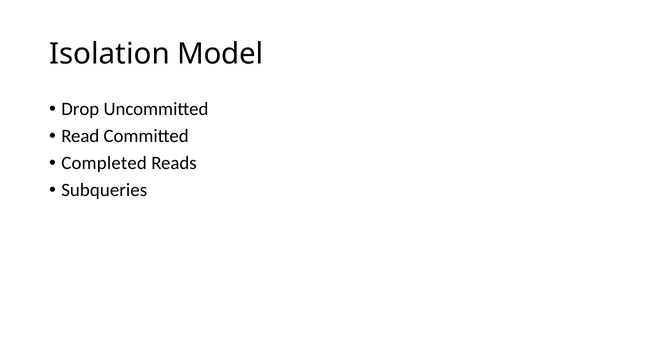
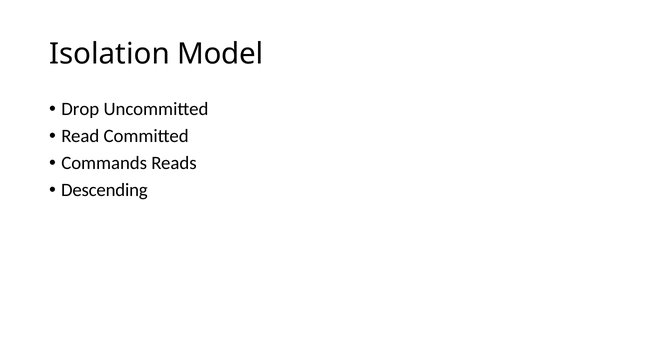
Completed: Completed -> Commands (104, 163)
Subqueries: Subqueries -> Descending (104, 190)
